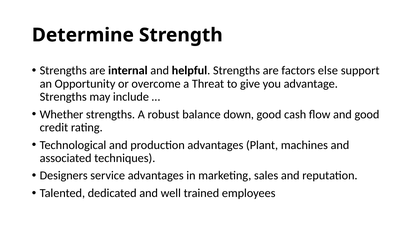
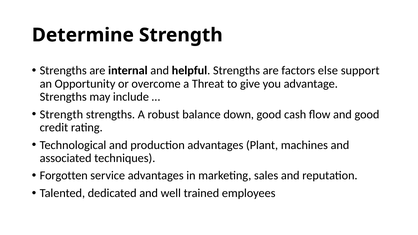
Whether: Whether -> Strength (61, 114)
Designers: Designers -> Forgotten (64, 176)
